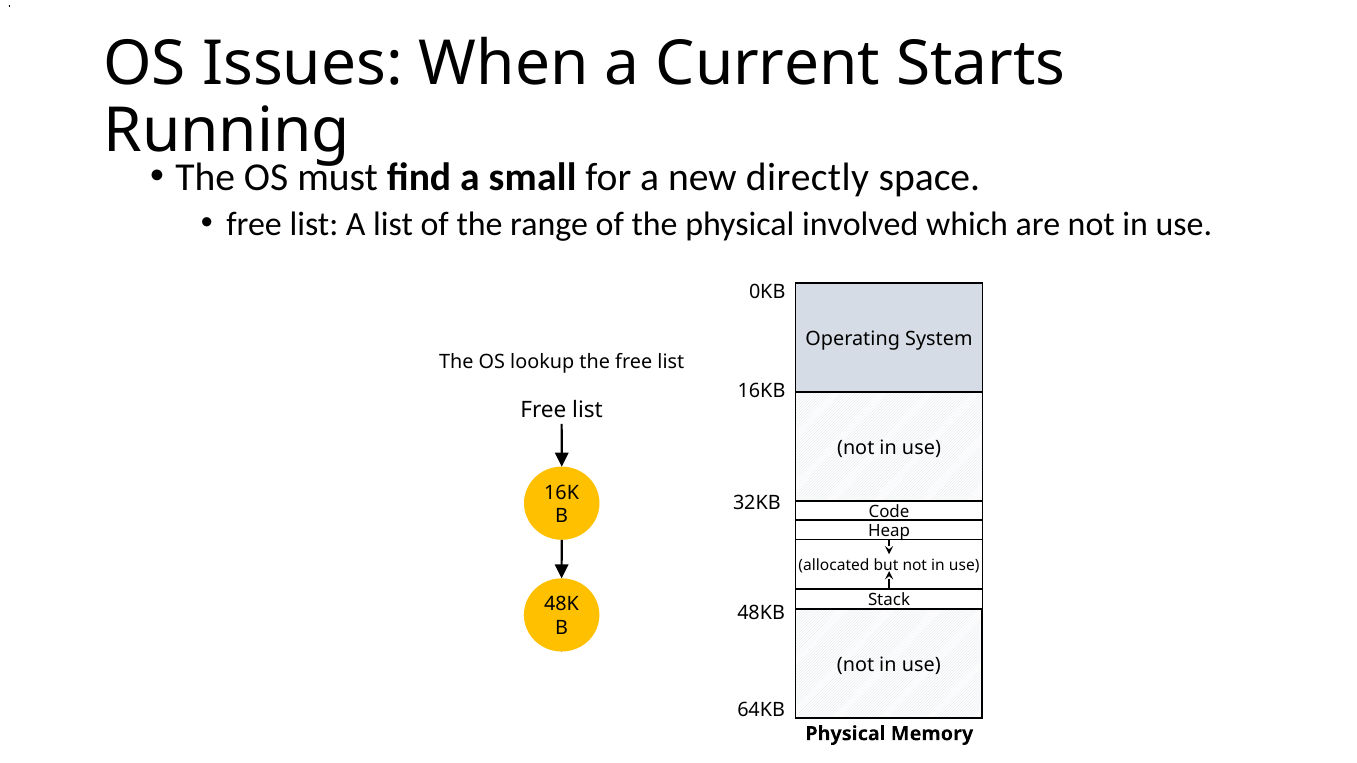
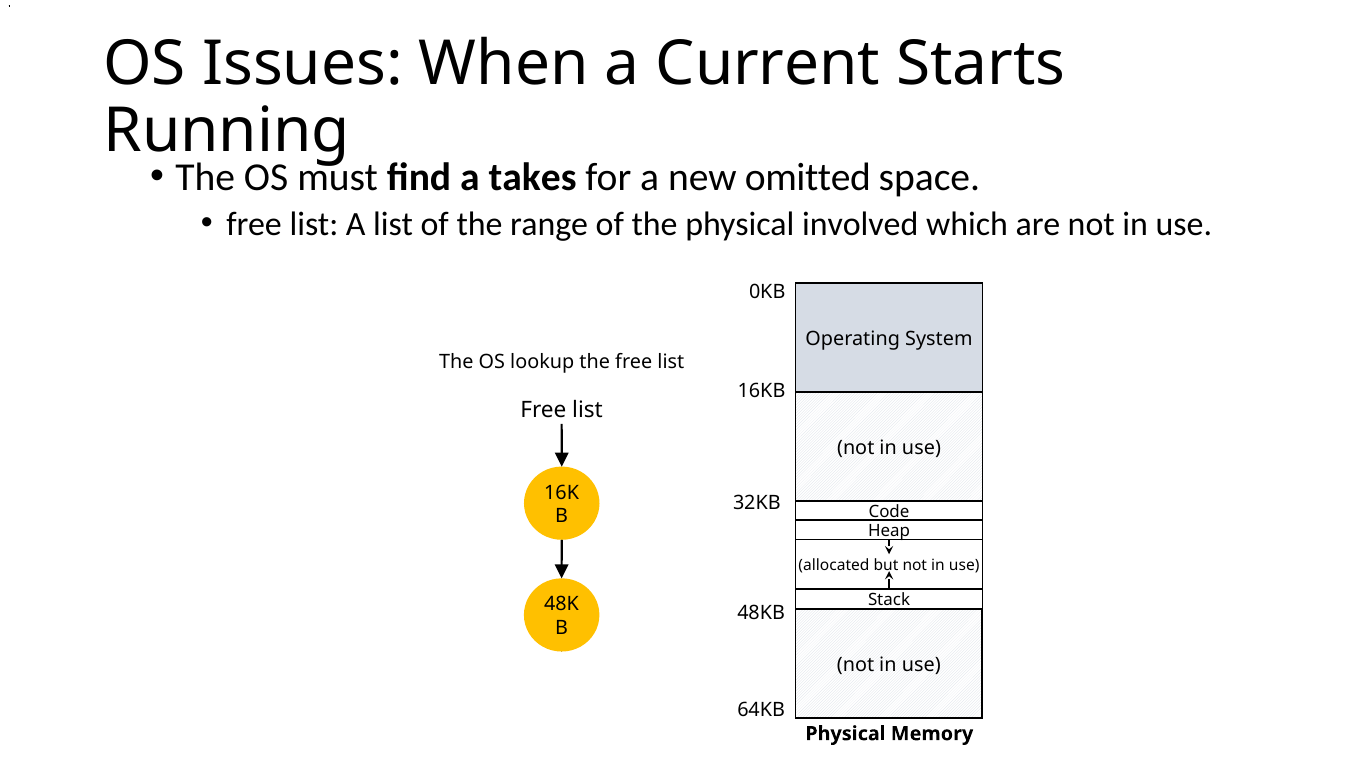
small: small -> takes (533, 177)
directly: directly -> omitted (808, 177)
